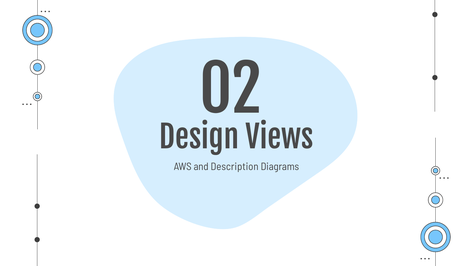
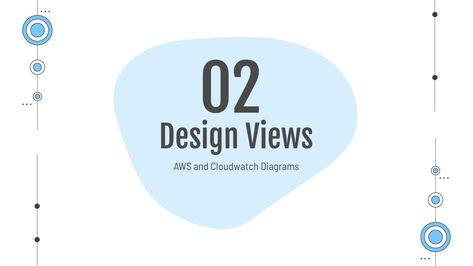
Description: Description -> Cloudwatch (235, 167)
